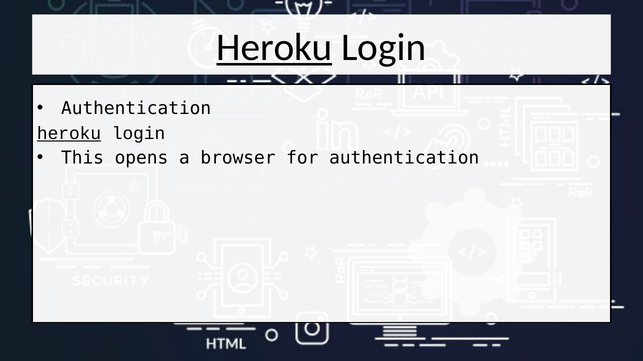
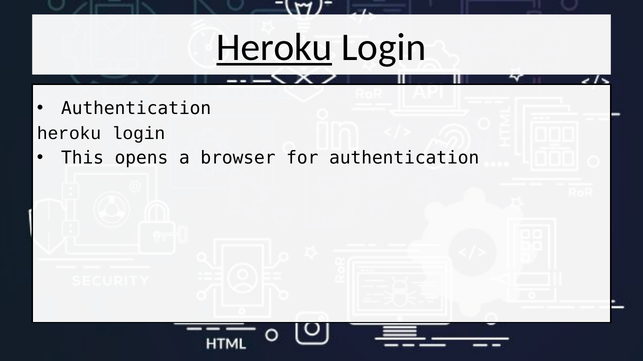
heroku underline: present -> none (69, 133)
